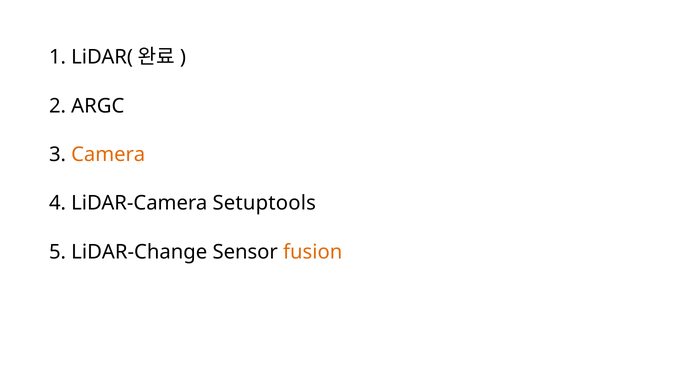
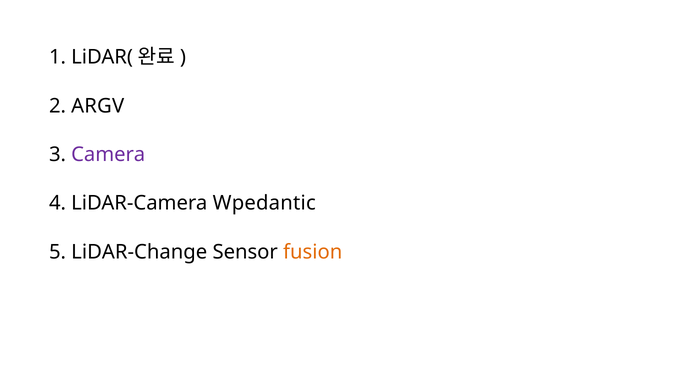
ARGC: ARGC -> ARGV (98, 106)
Camera colour: orange -> purple (108, 155)
Setuptools: Setuptools -> Wpedantic (264, 203)
